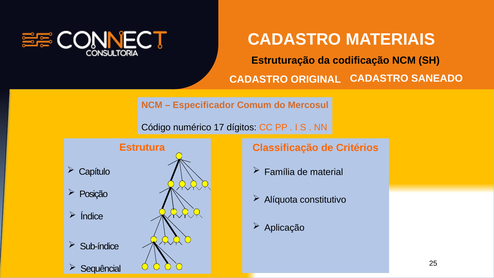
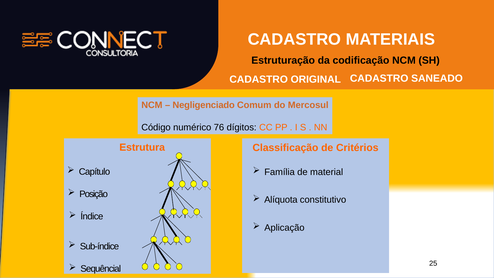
Especificador: Especificador -> Negligenciado (204, 105)
17: 17 -> 76 (219, 127)
